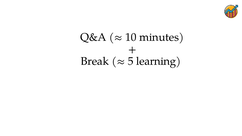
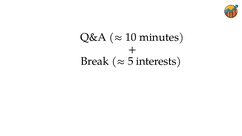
learning: learning -> interests (159, 61)
